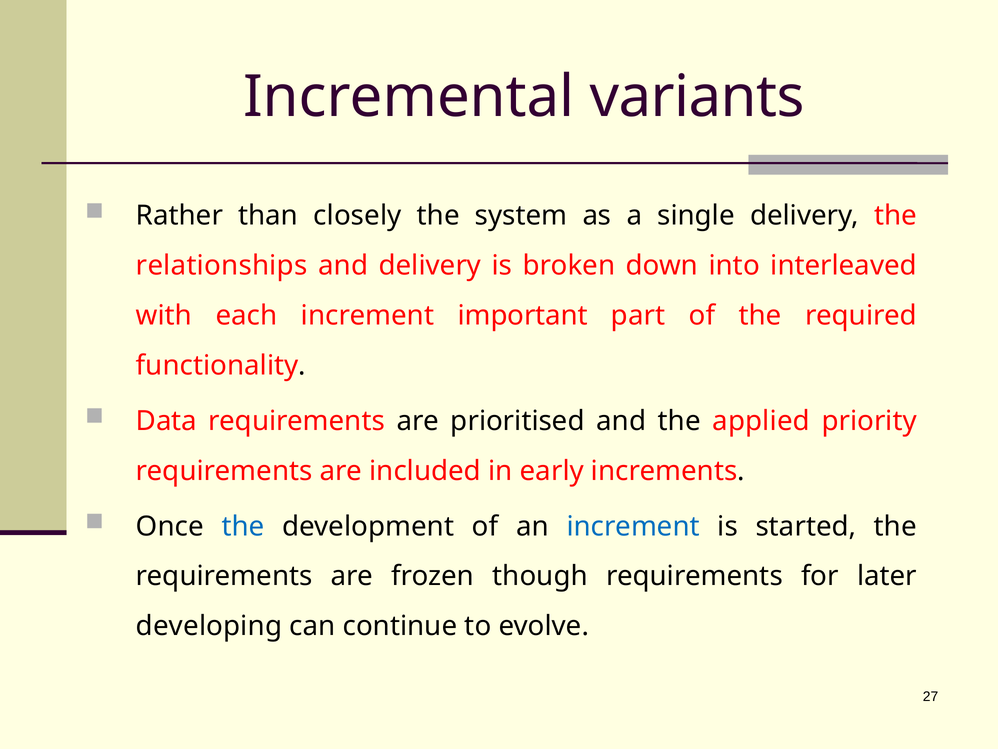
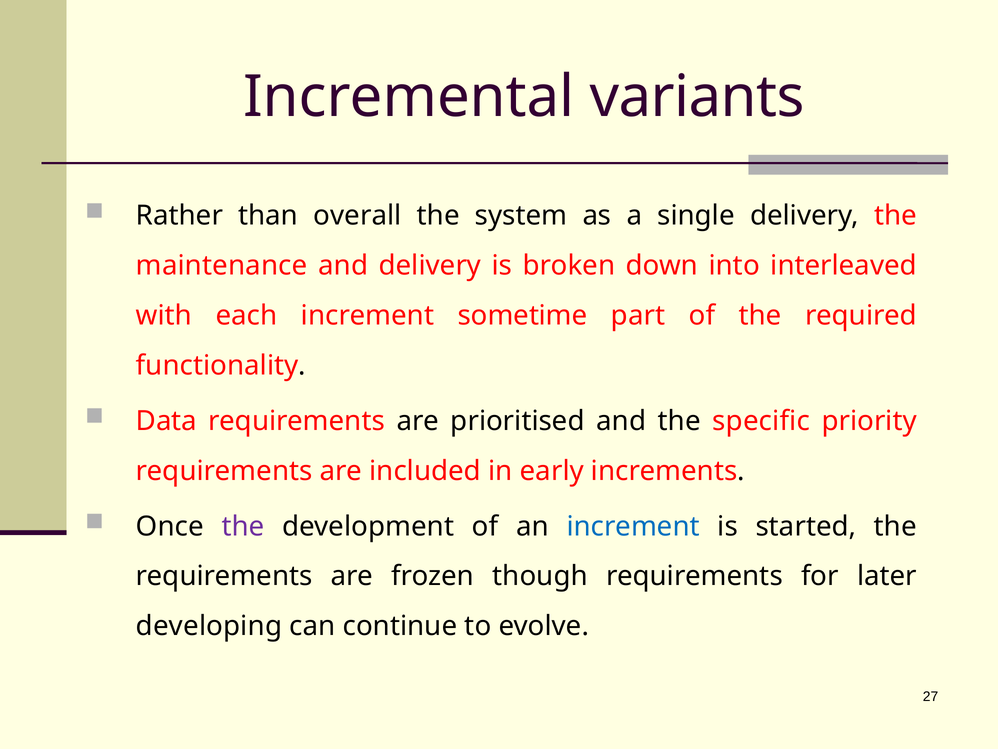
closely: closely -> overall (357, 216)
relationships: relationships -> maintenance (222, 265)
important: important -> sometime (523, 315)
applied: applied -> specific (761, 421)
the colour: blue -> purple (243, 526)
